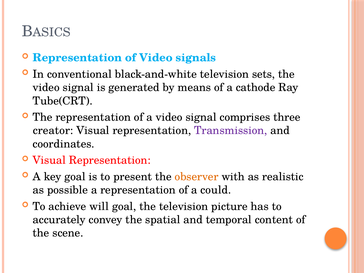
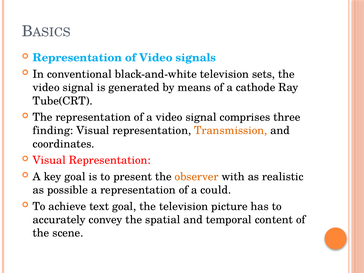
creator: creator -> finding (53, 131)
Transmission colour: purple -> orange (231, 131)
will: will -> text (99, 206)
